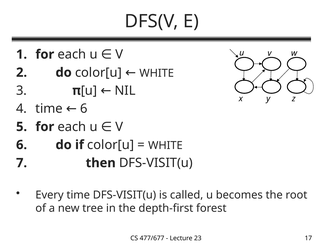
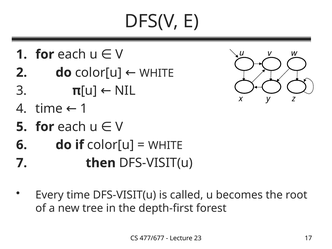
time 6: 6 -> 1 (84, 109)
